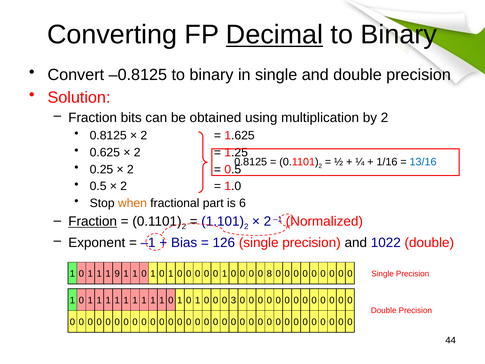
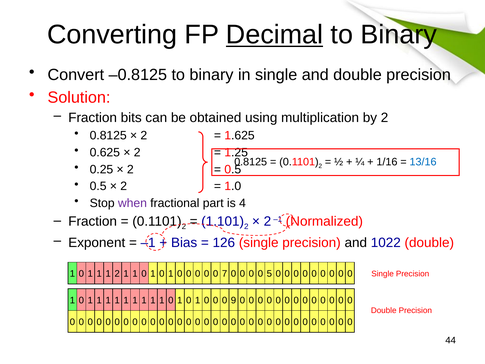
when colour: orange -> purple (132, 203)
6: 6 -> 4 (242, 203)
Fraction underline: present -> none (93, 221)
1 9: 9 -> 2 (117, 273)
1: 1 -> 7 (225, 273)
8: 8 -> 5 (269, 273)
3: 3 -> 9 (233, 300)
